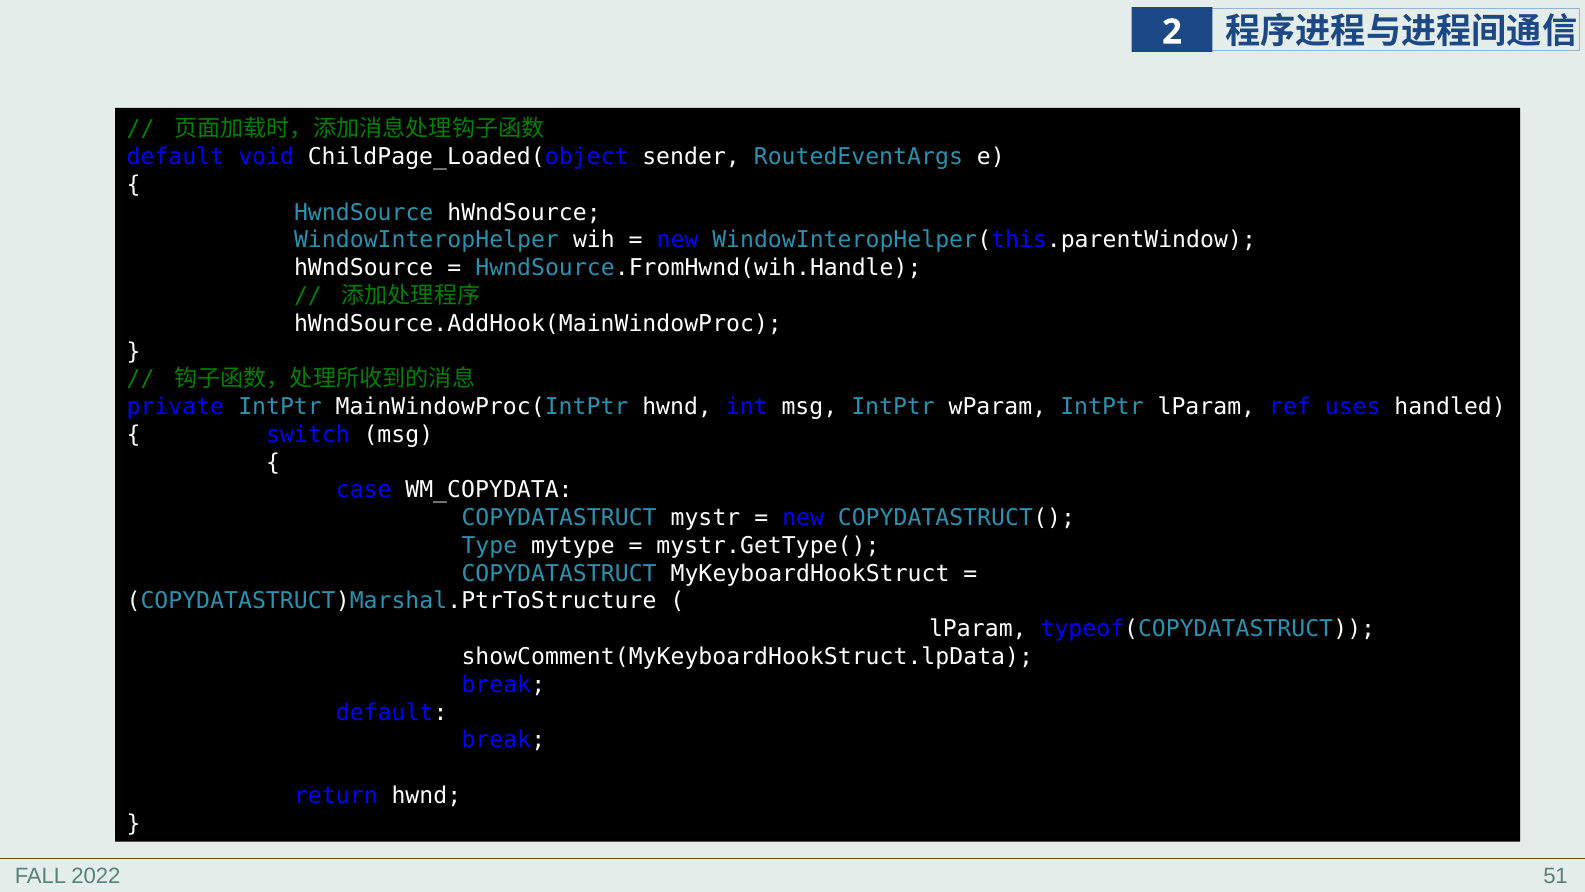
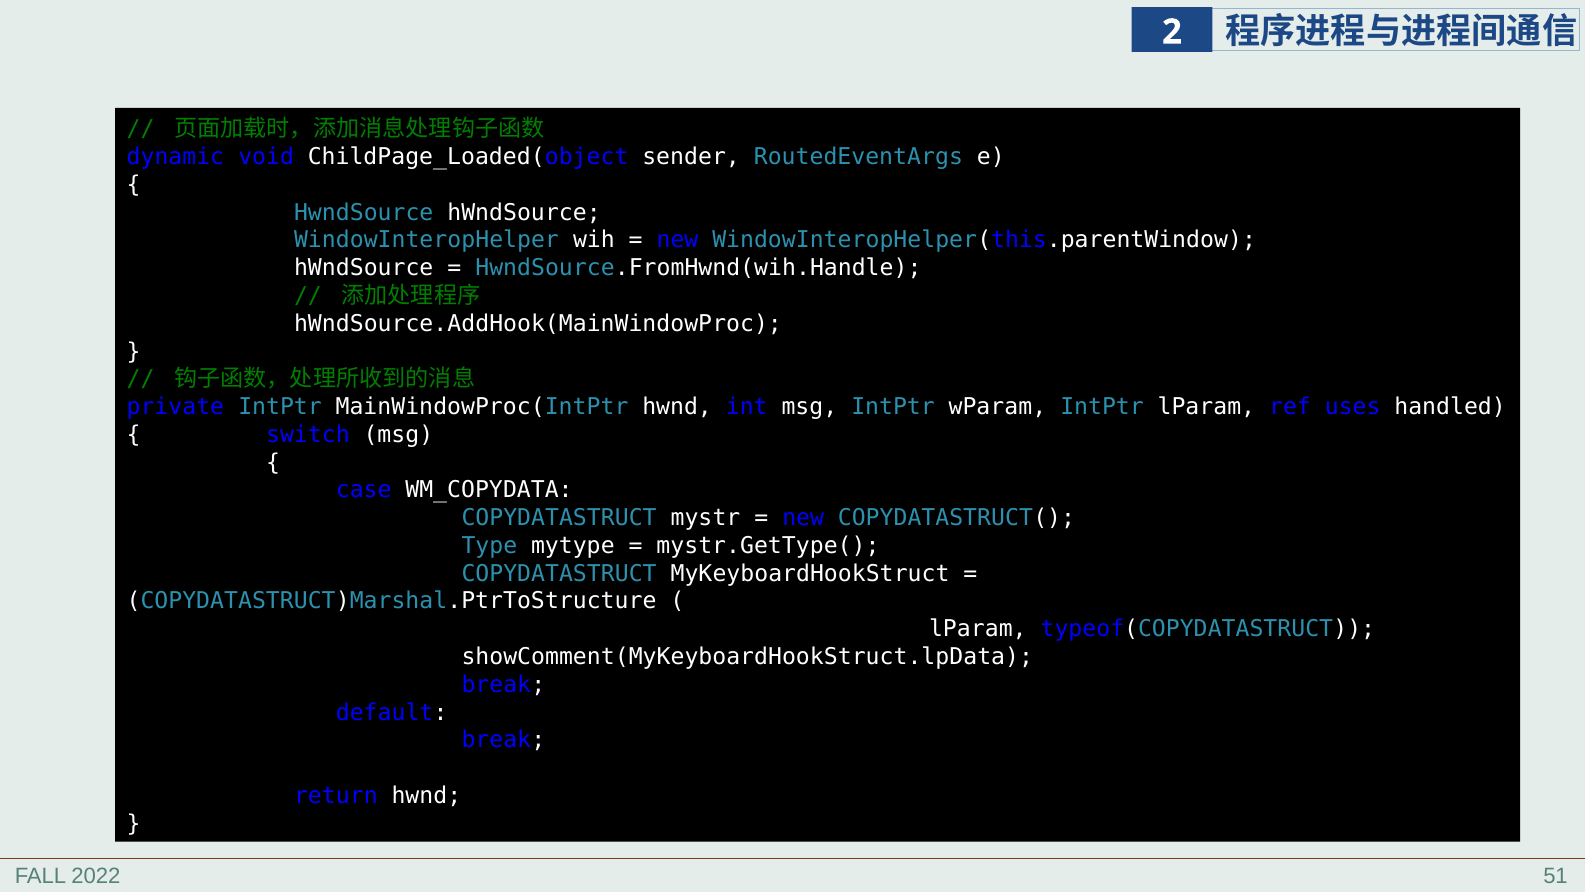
default: default -> dynamic (175, 157)
